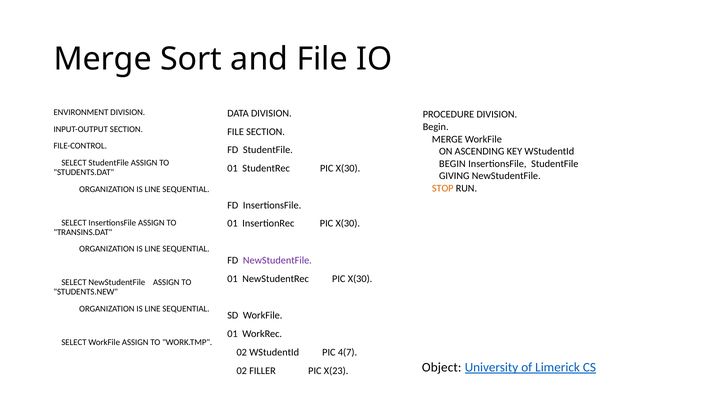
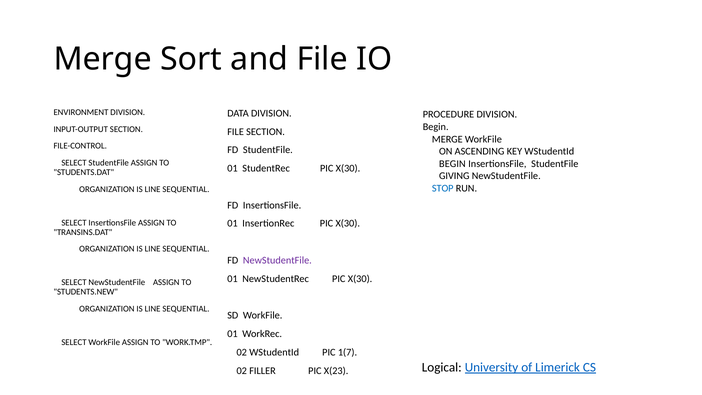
STOP colour: orange -> blue (443, 188)
4(7: 4(7 -> 1(7 (348, 352)
Object: Object -> Logical (442, 367)
